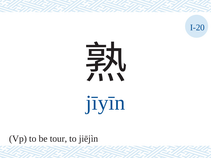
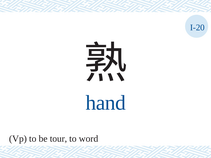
jīyīn: jīyīn -> hand (106, 103)
jiējìn: jiējìn -> word (89, 139)
